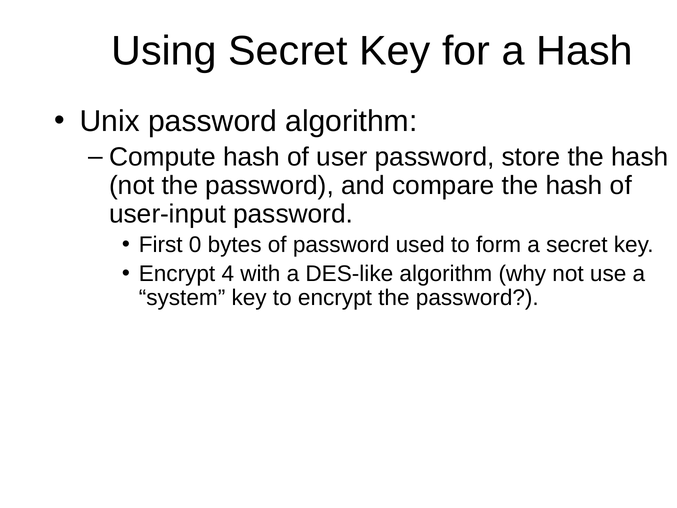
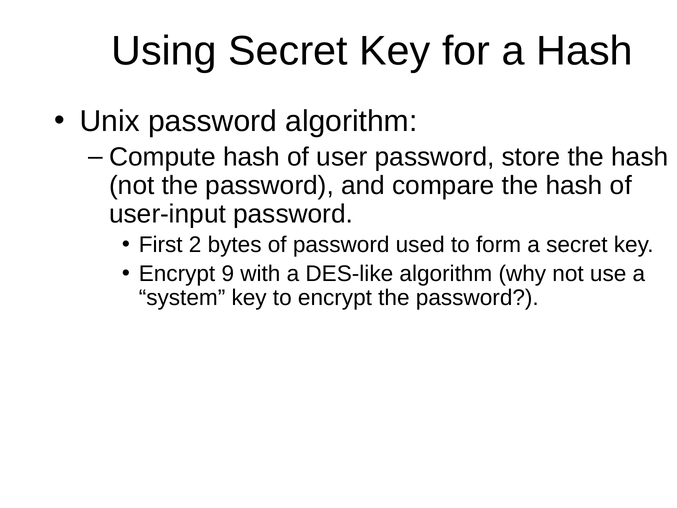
0: 0 -> 2 (195, 245)
4: 4 -> 9 (228, 274)
